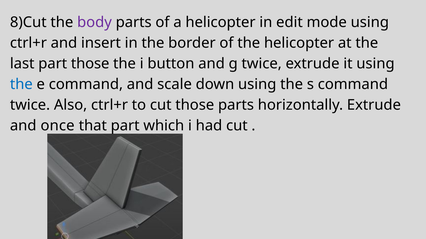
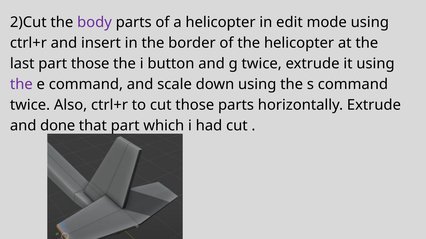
8)Cut: 8)Cut -> 2)Cut (28, 22)
the colour: blue -> purple (21, 84)
once: once -> done (58, 126)
